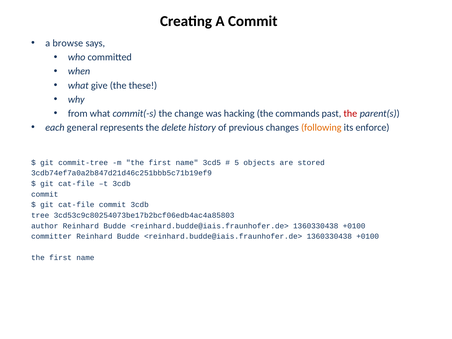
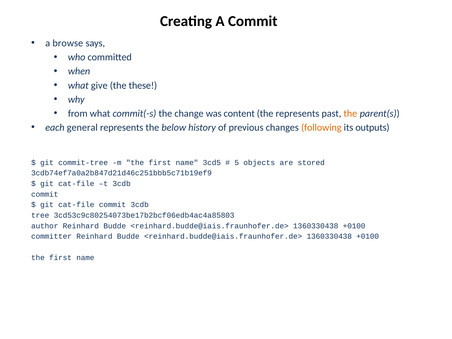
hacking: hacking -> content (239, 114)
the commands: commands -> represents (297, 114)
the colour: red -> orange (350, 114)
delete: delete -> below (174, 128)
enforce: enforce -> outputs (373, 128)
